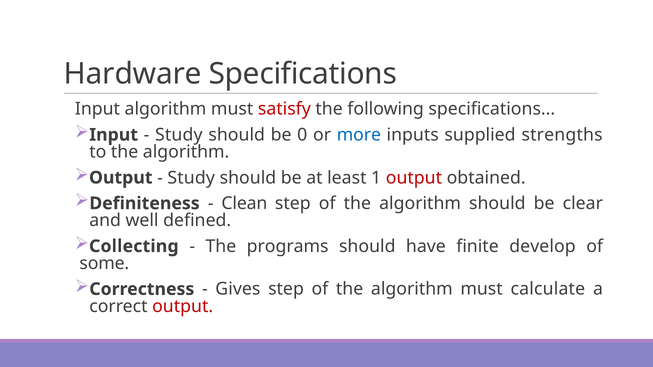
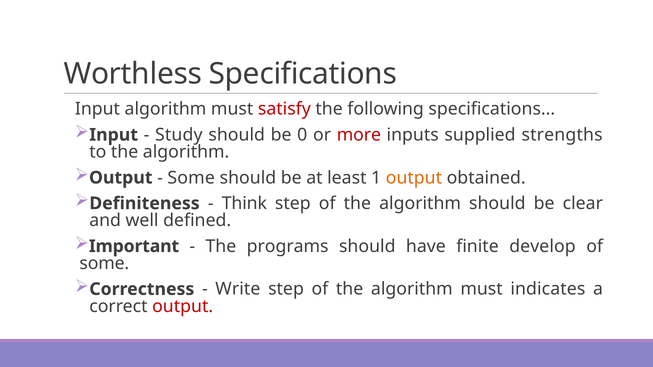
Hardware: Hardware -> Worthless (133, 74)
more colour: blue -> red (359, 135)
Study: Study -> Some (191, 178)
output colour: red -> orange (414, 178)
Clean: Clean -> Think (244, 204)
Collecting: Collecting -> Important (134, 246)
Gives: Gives -> Write (238, 289)
calculate: calculate -> indicates (548, 289)
